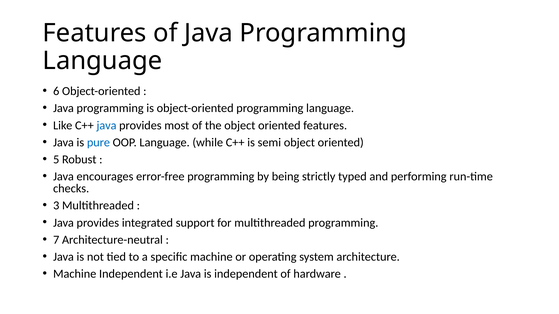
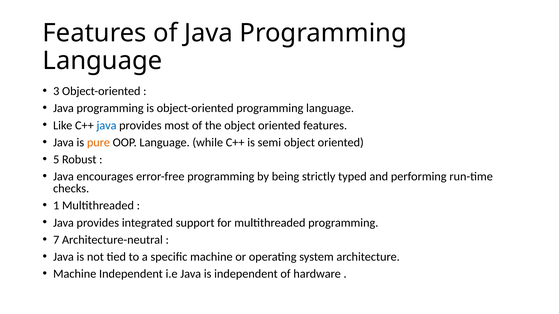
6: 6 -> 3 (56, 91)
pure colour: blue -> orange (98, 143)
3: 3 -> 1 (56, 206)
